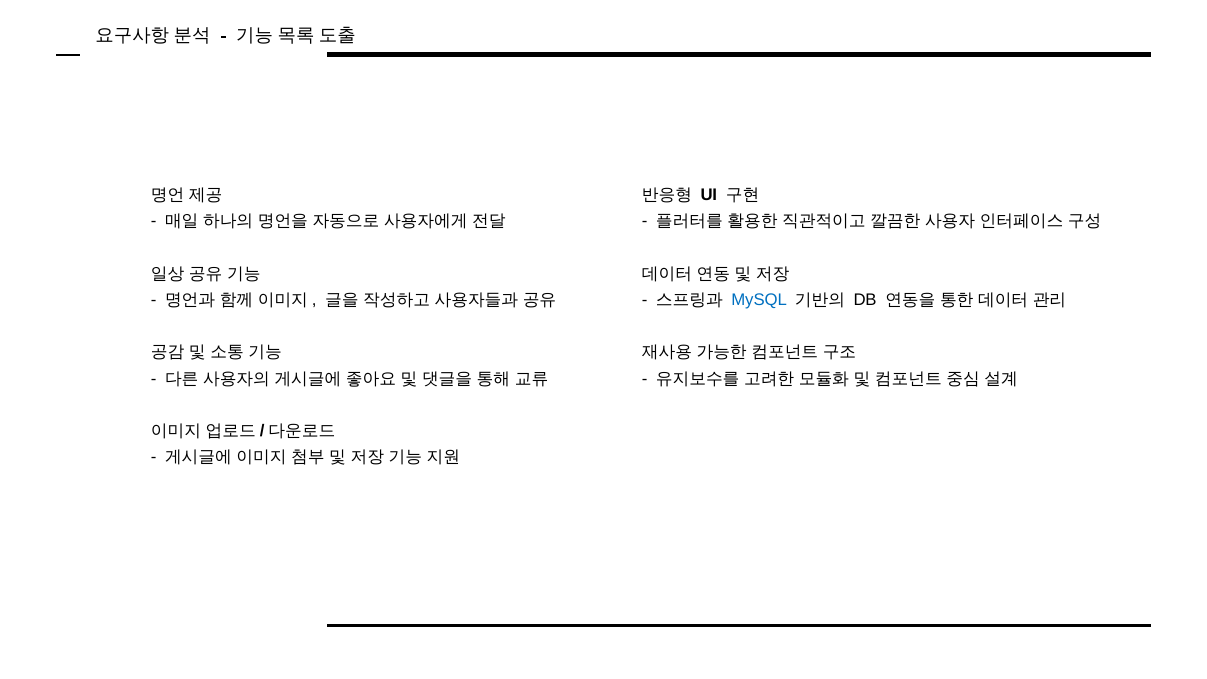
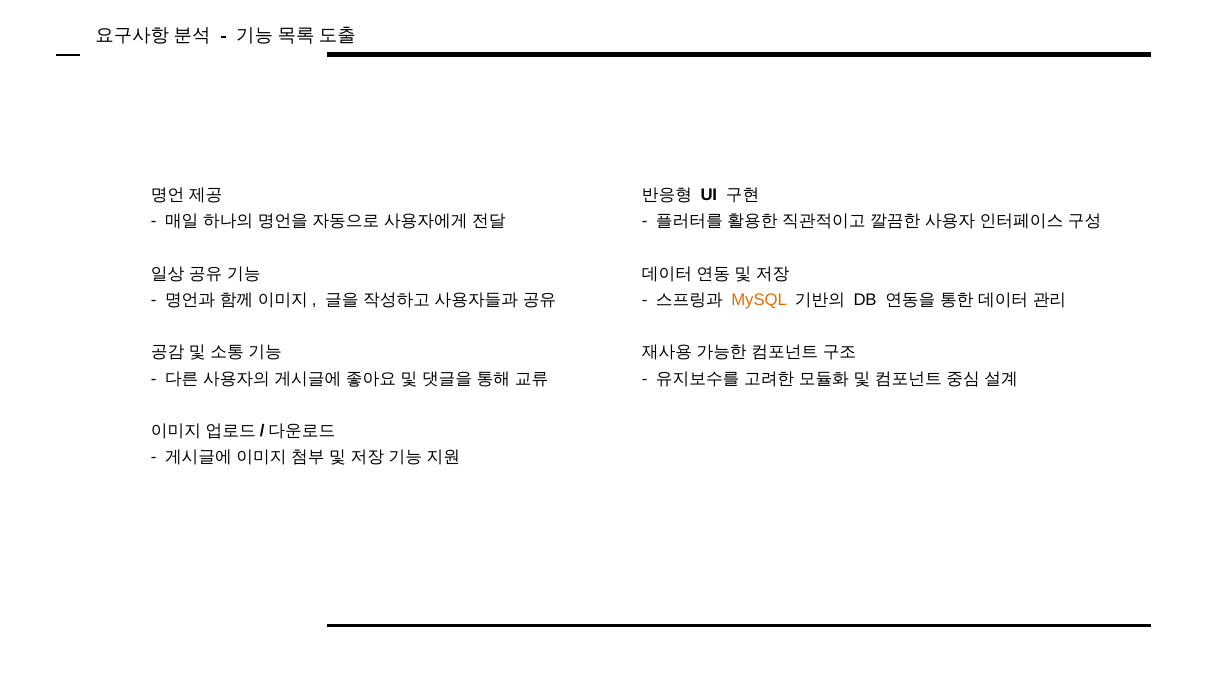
MySQL colour: blue -> orange (759, 300)
